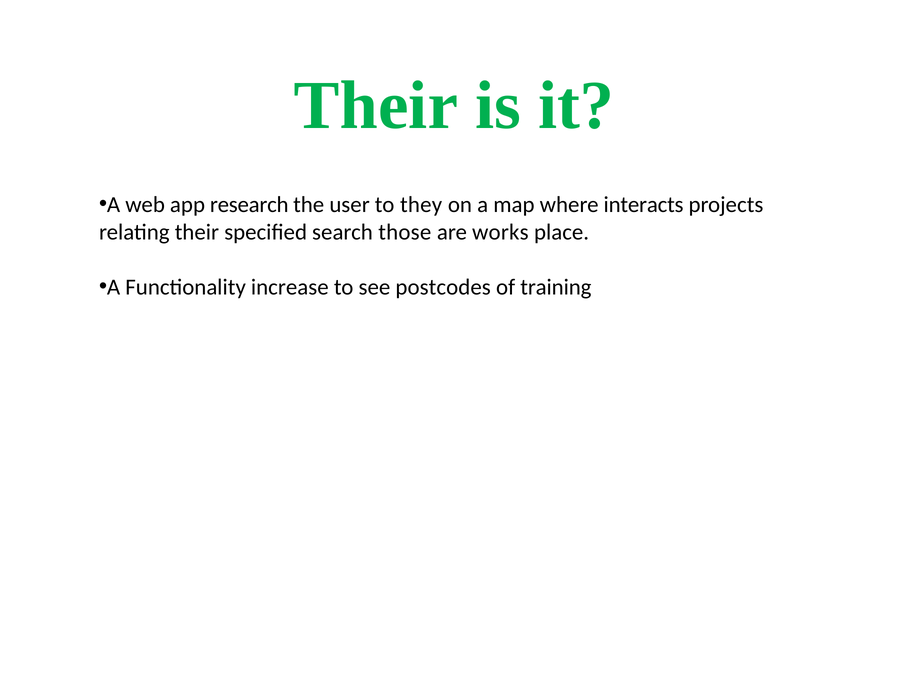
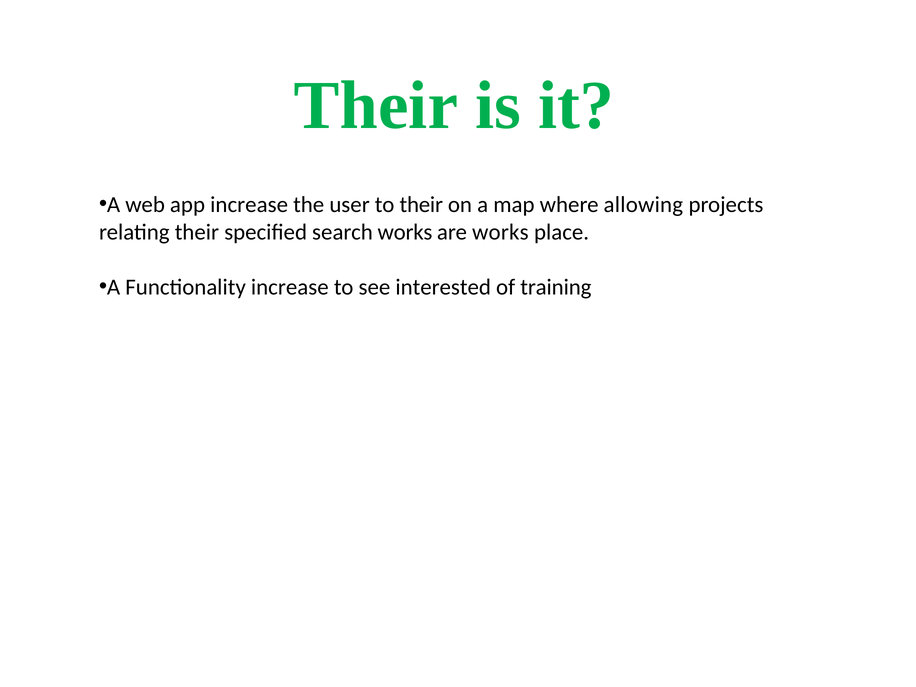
app research: research -> increase (249, 205)
to they: they -> their (421, 205)
interacts: interacts -> allowing (643, 205)
search those: those -> works (405, 232)
postcodes: postcodes -> interested (443, 287)
